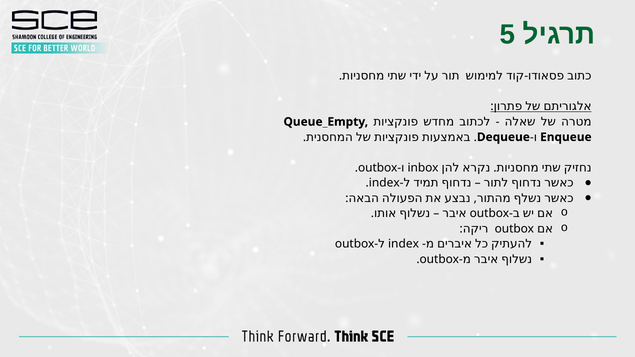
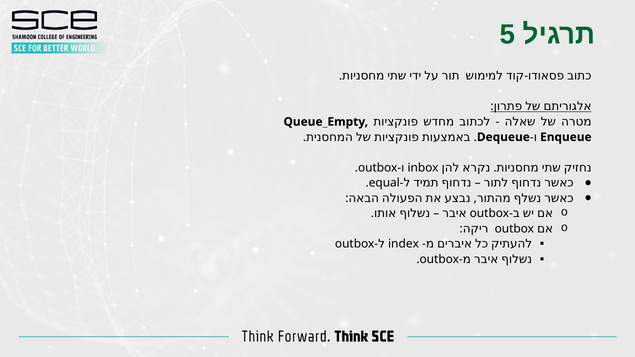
index: index -> equal (384, 183)
